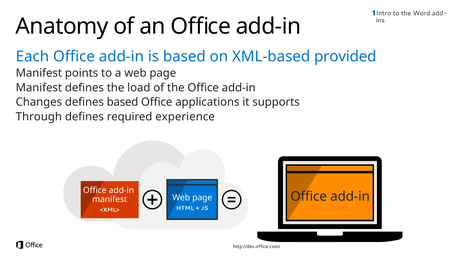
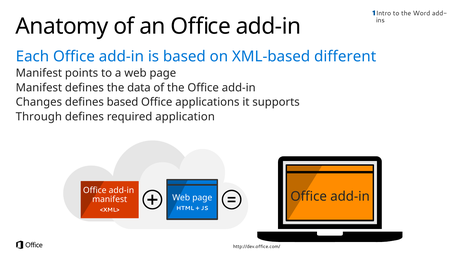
provided: provided -> different (345, 57)
load: load -> data (139, 88)
experience: experience -> application (185, 117)
